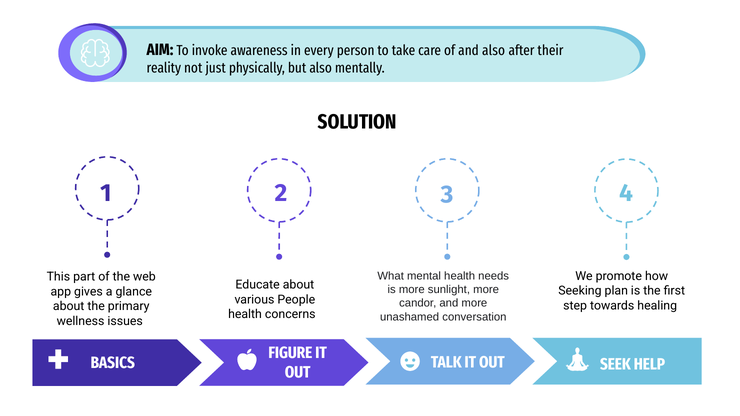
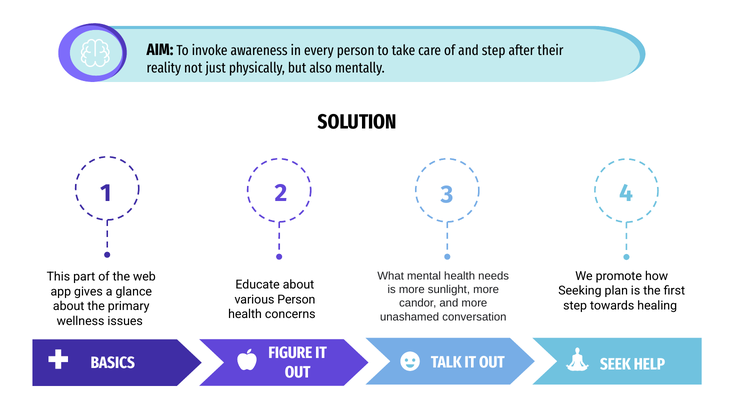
and also: also -> step (494, 50)
various People: People -> Person (296, 300)
